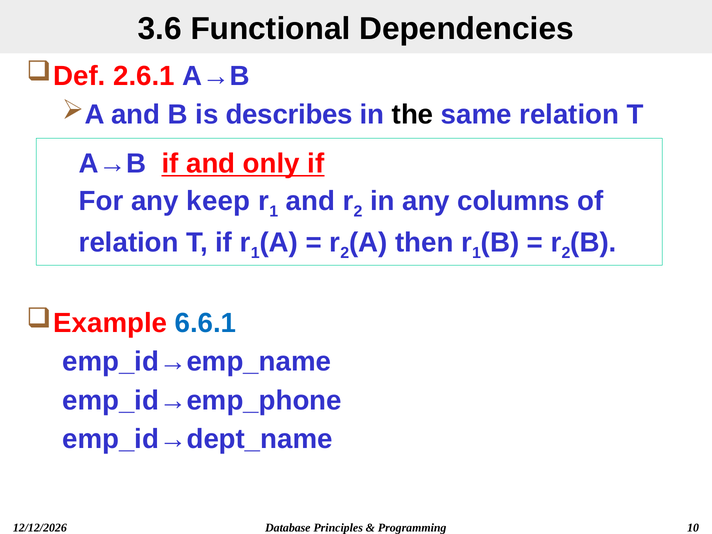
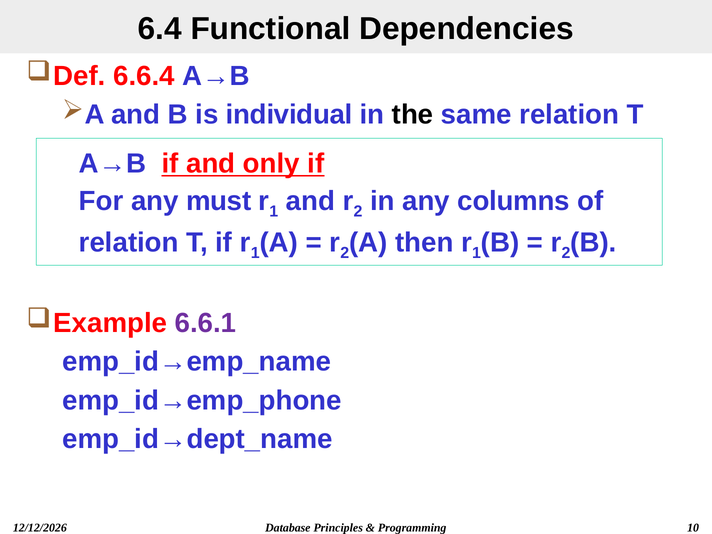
3.6: 3.6 -> 6.4 (160, 29)
2.6.1: 2.6.1 -> 6.6.4 (144, 76)
describes: describes -> individual (289, 115)
keep: keep -> must (219, 201)
6.6.1 colour: blue -> purple (205, 323)
